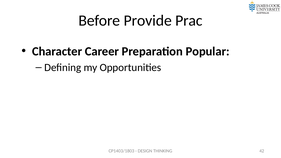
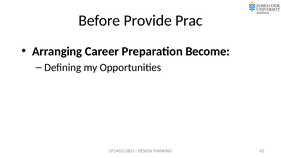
Character: Character -> Arranging (57, 51)
Popular: Popular -> Become (208, 51)
